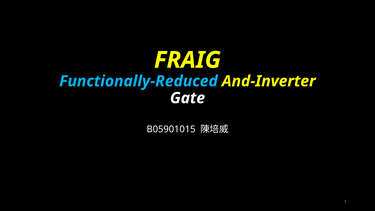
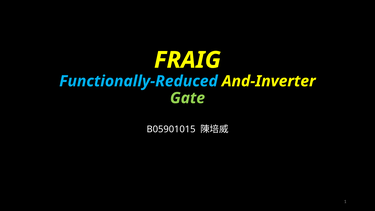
Gate colour: white -> light green (188, 98)
